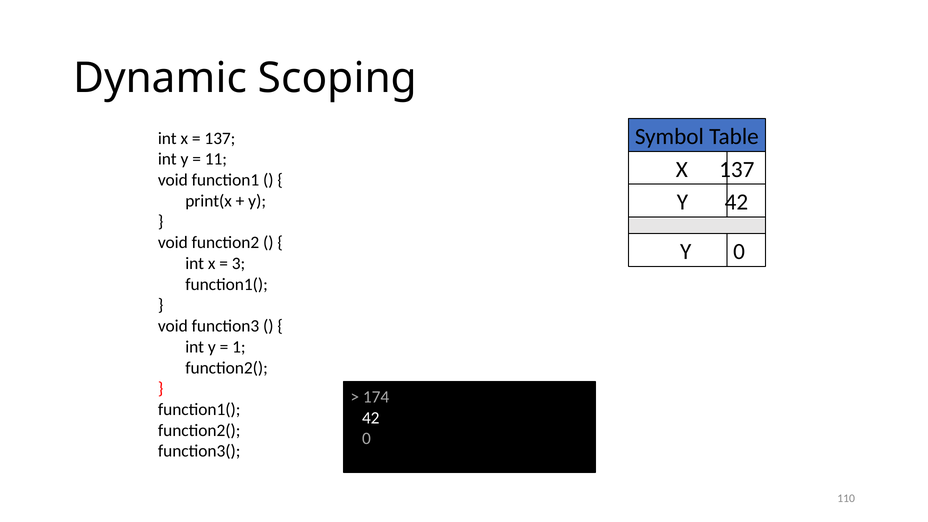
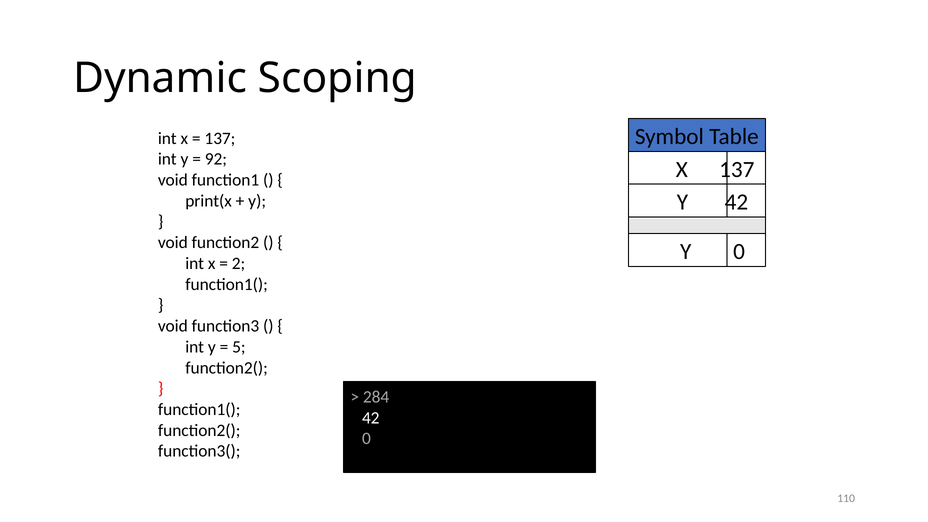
11: 11 -> 92 (216, 159)
3: 3 -> 2 (239, 263)
1: 1 -> 5 (239, 347)
174: 174 -> 284 (376, 397)
